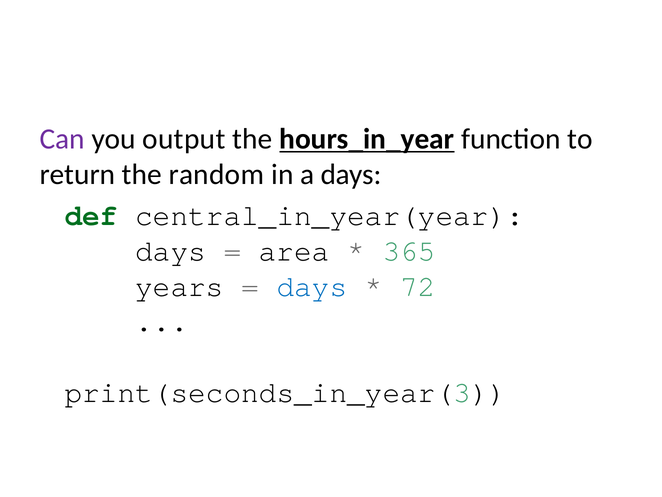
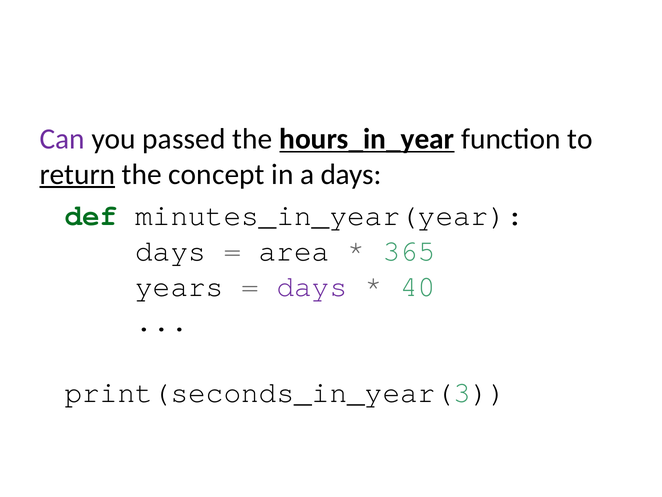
output: output -> passed (184, 139)
return underline: none -> present (77, 174)
random: random -> concept (216, 174)
central_in_year(year: central_in_year(year -> minutes_in_year(year (330, 215)
days colour: blue -> purple (312, 286)
72: 72 -> 40 (418, 286)
